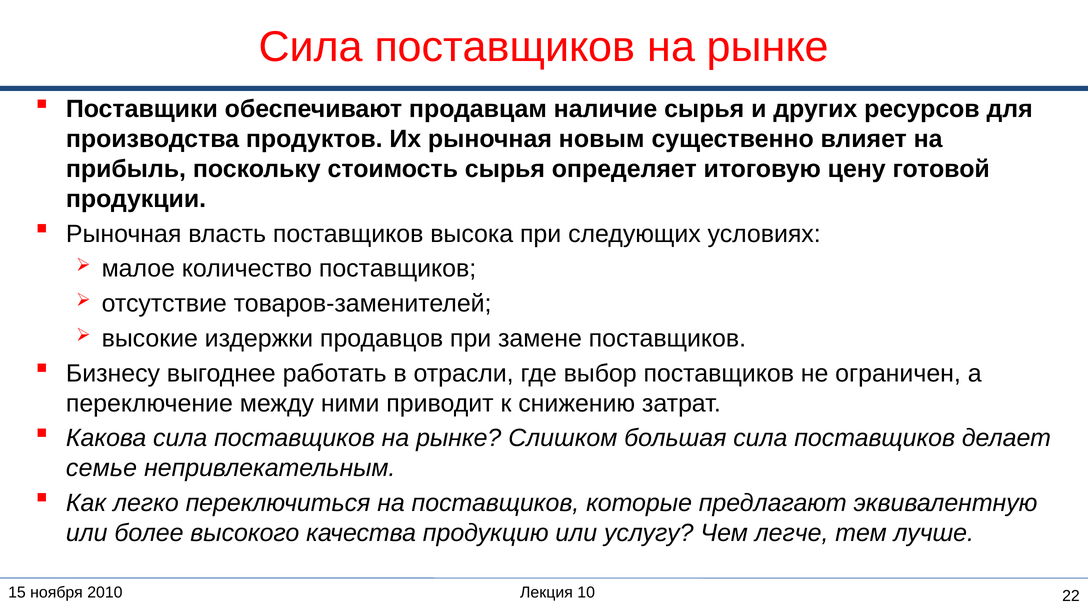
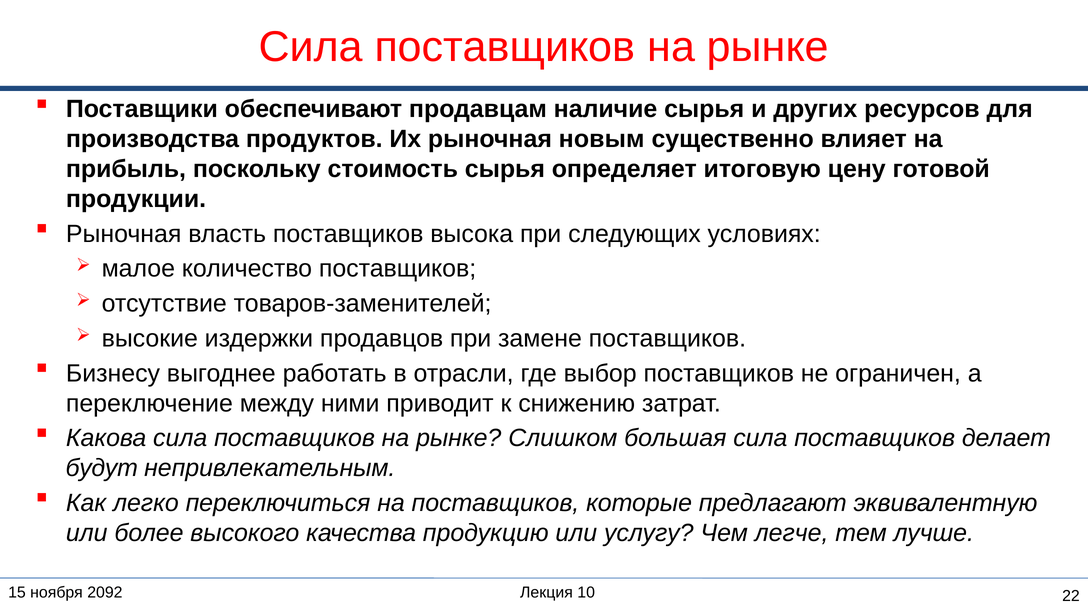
семье: семье -> будут (102, 468)
2010: 2010 -> 2092 (105, 593)
